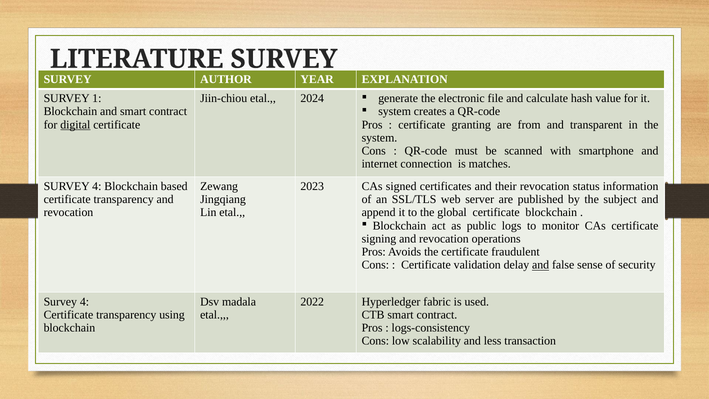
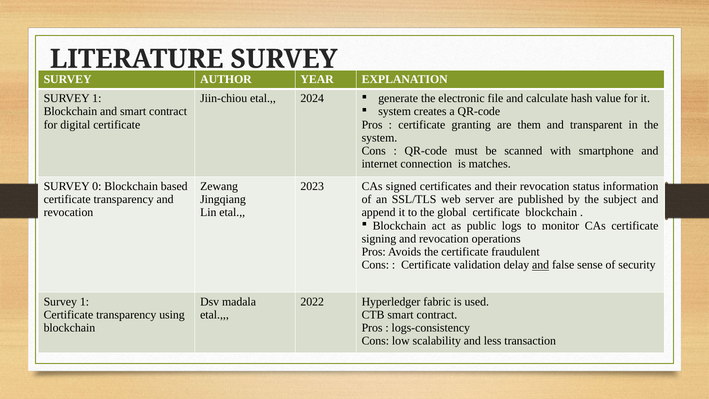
digital underline: present -> none (75, 125)
from: from -> them (529, 125)
4: 4 -> 0 (97, 186)
4: 4 -> 1 (84, 302)
